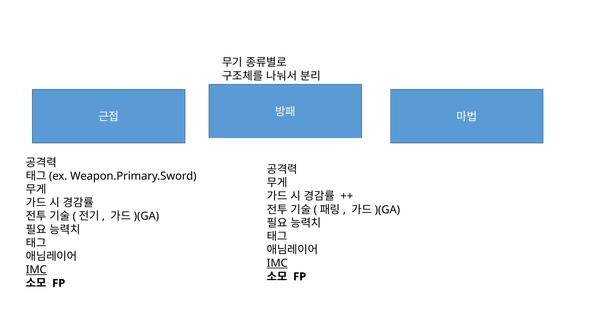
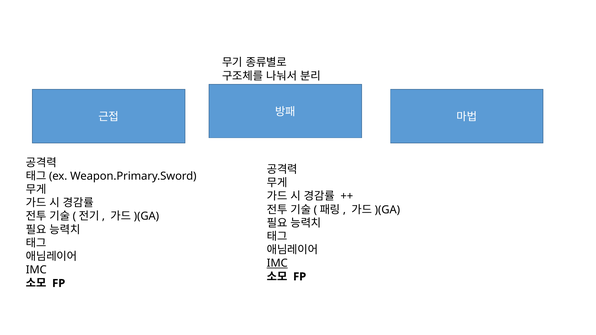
IMC underline: present -> none (36, 270)
